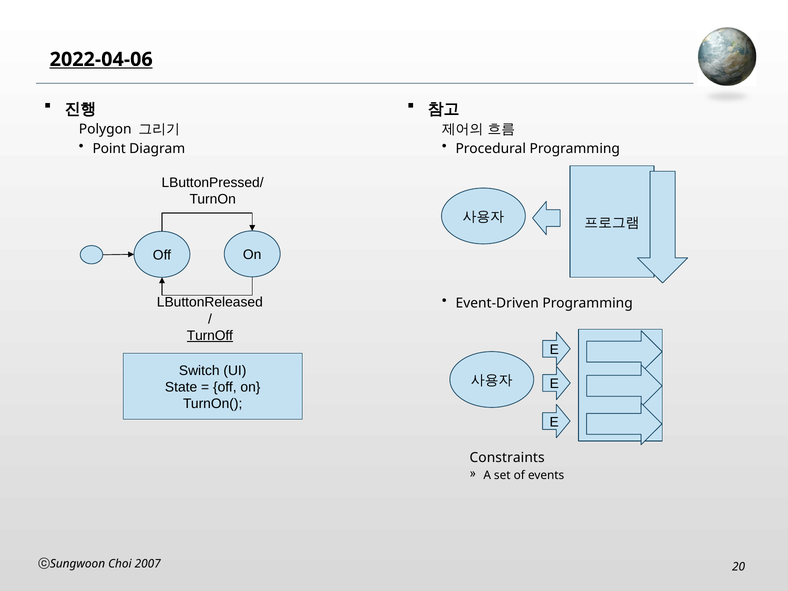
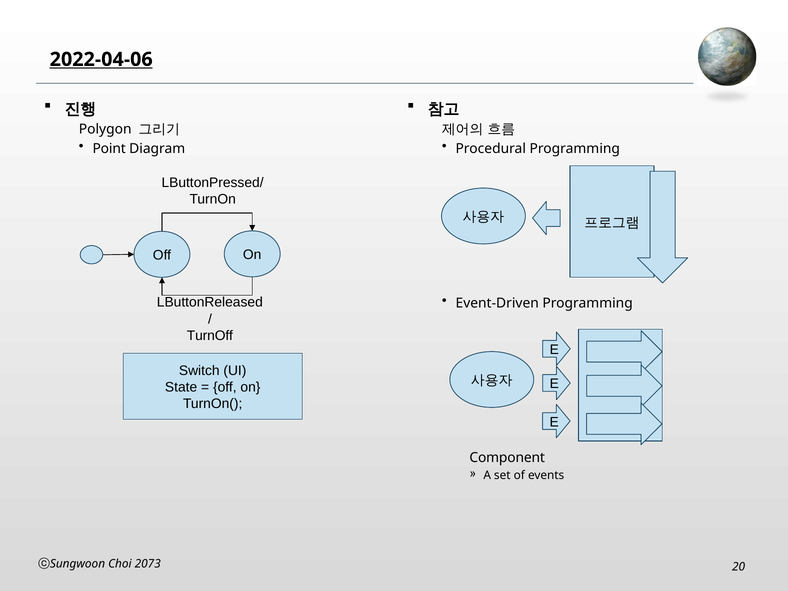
TurnOff underline: present -> none (210, 336)
Constraints: Constraints -> Component (507, 458)
2007: 2007 -> 2073 (148, 564)
